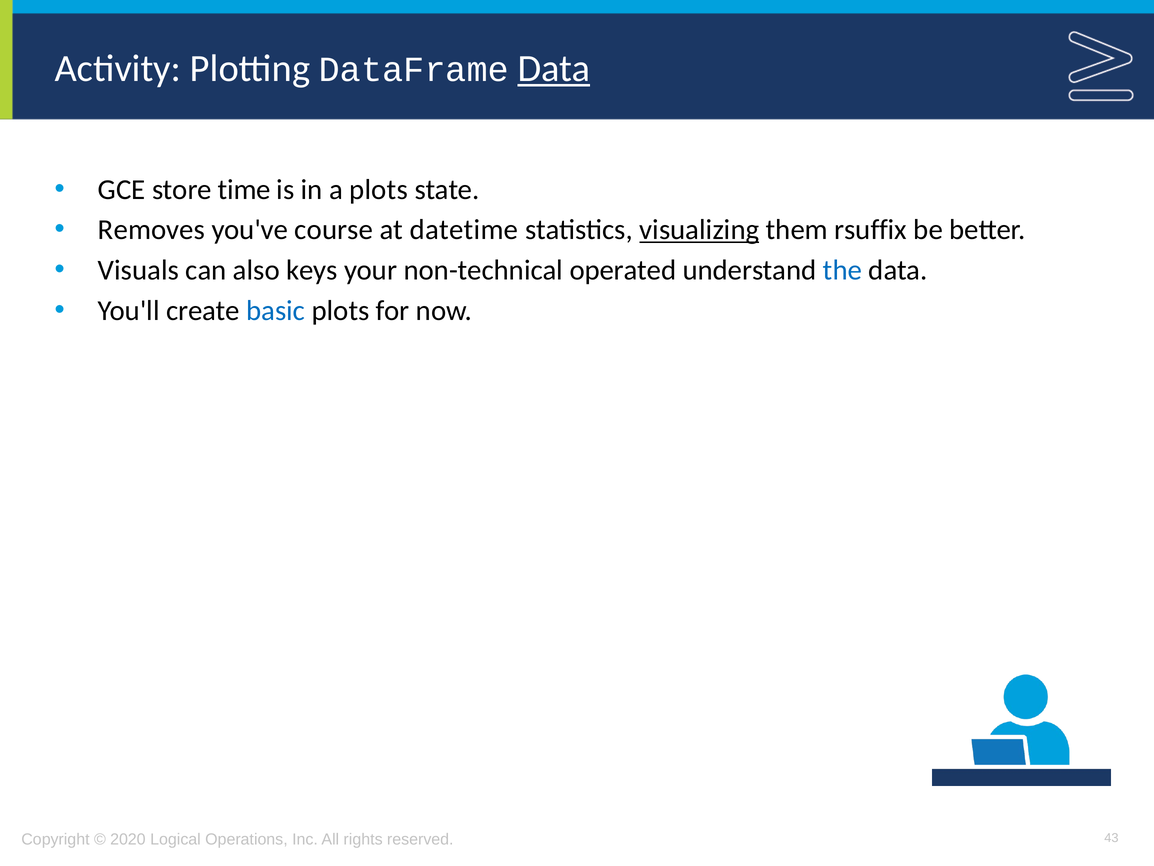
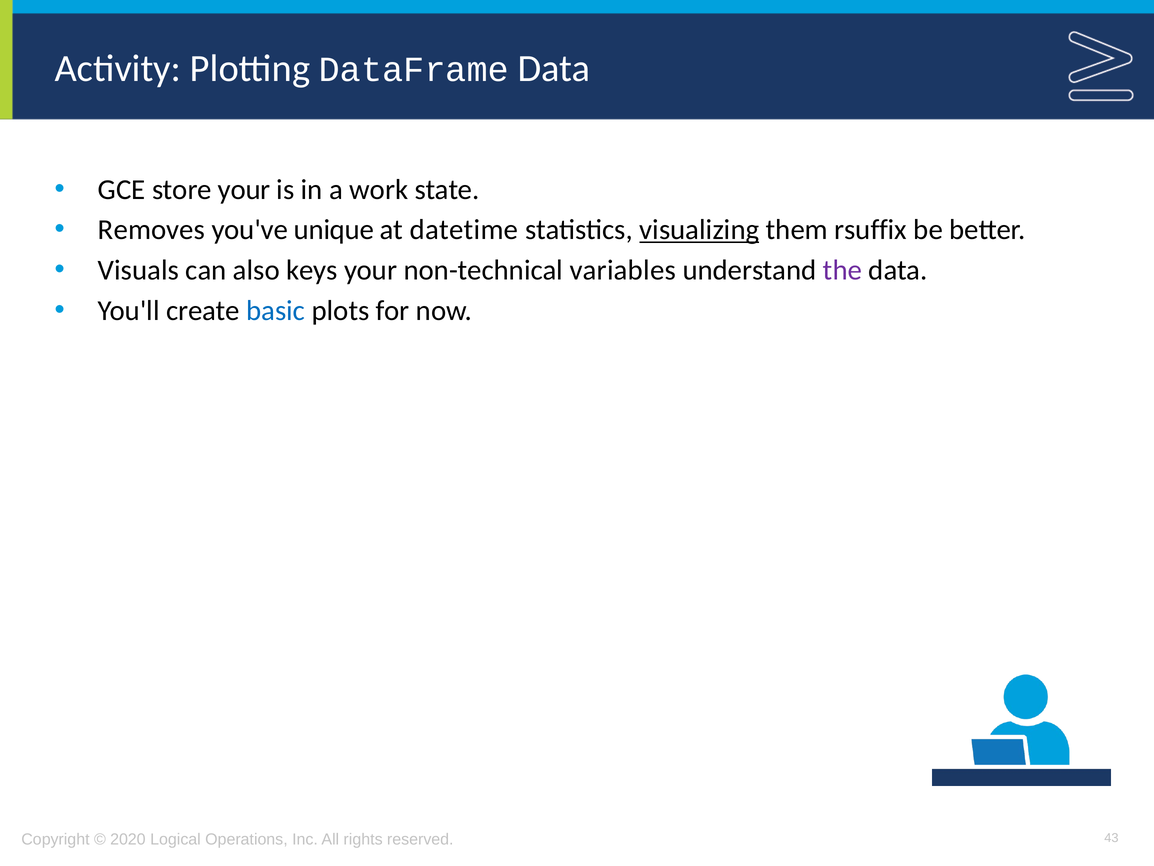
Data underline: present -> none (554, 69)
store time: time -> your (244, 189)
a plots: plots -> work (379, 189)
course: course -> unique (334, 230)
operated: operated -> variables (623, 270)
the colour: blue -> purple (842, 270)
